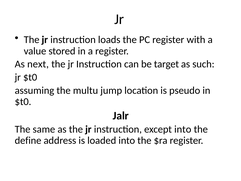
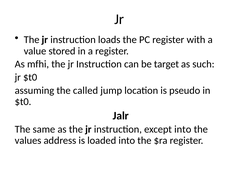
next: next -> mfhi (38, 64)
multu: multu -> called (85, 90)
define: define -> values (28, 140)
